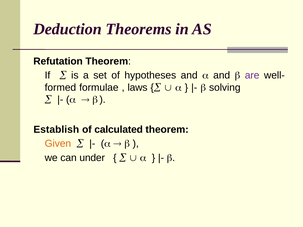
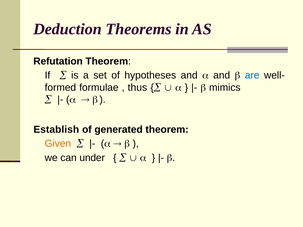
are colour: purple -> blue (252, 75)
laws: laws -> thus (137, 88)
solving: solving -> mimics (225, 88)
calculated: calculated -> generated (119, 130)
